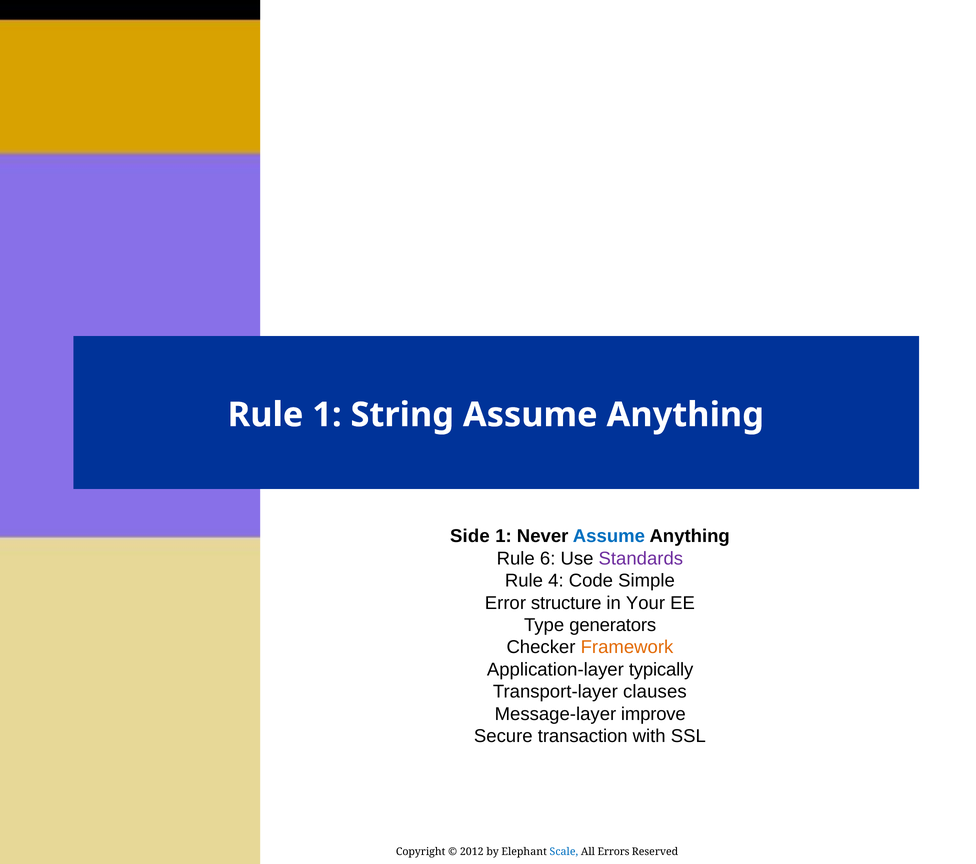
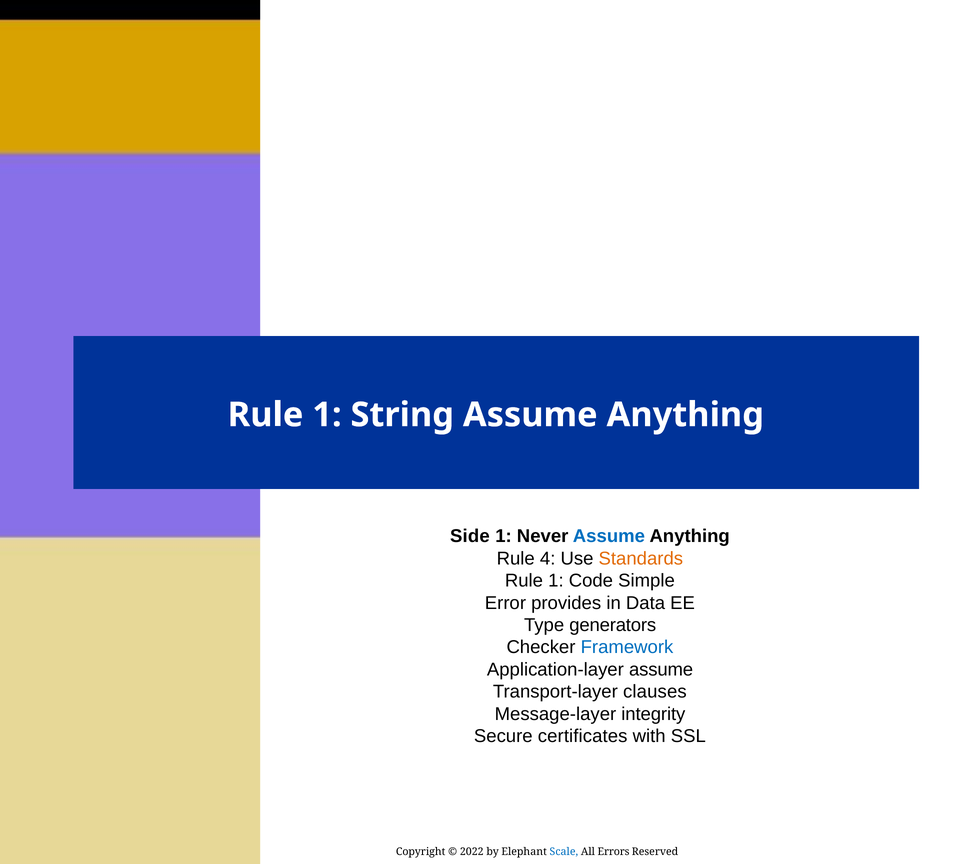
6: 6 -> 4 (548, 558)
Standards colour: purple -> orange (641, 558)
4: 4 -> 1 (556, 581)
structure: structure -> provides (566, 603)
Your: Your -> Data (646, 603)
Framework colour: orange -> blue (627, 647)
Application-layer typically: typically -> assume (661, 670)
improve: improve -> integrity (653, 714)
transaction: transaction -> certificates (583, 736)
2012: 2012 -> 2022 (472, 852)
